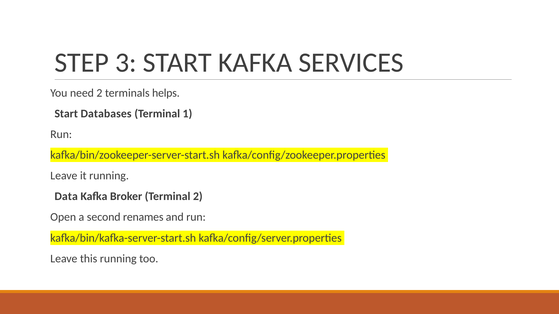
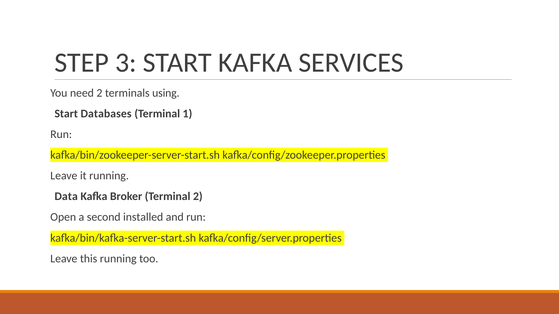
helps: helps -> using (166, 93)
renames: renames -> installed (143, 217)
